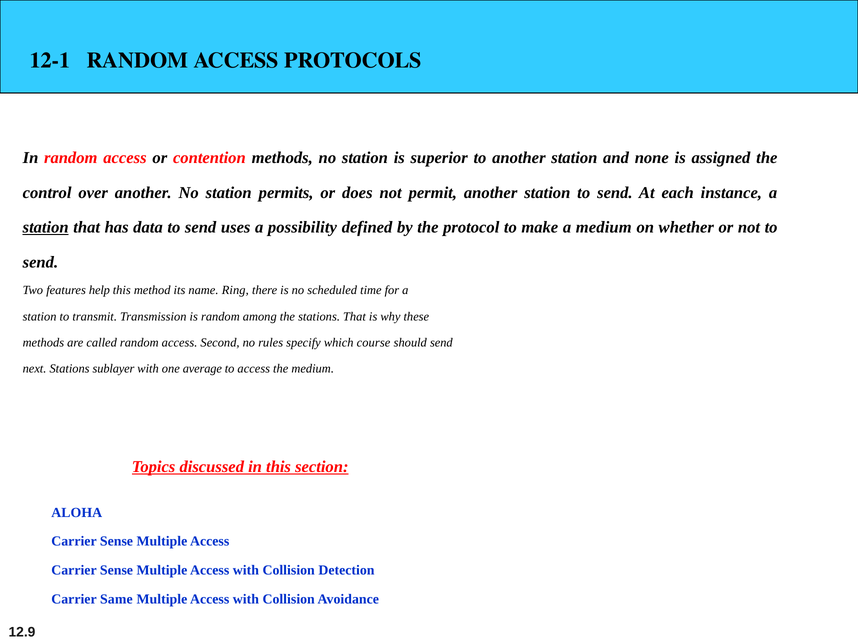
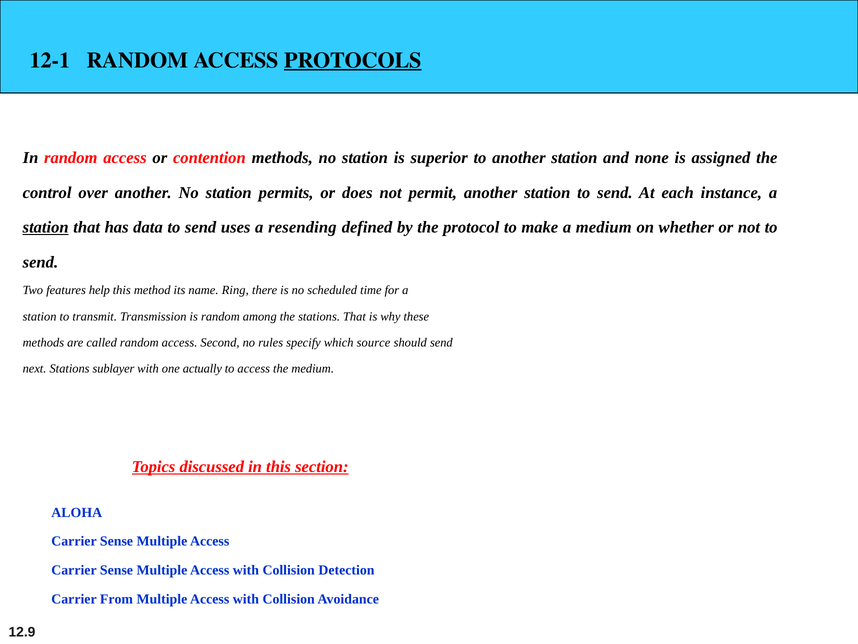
PROTOCOLS underline: none -> present (353, 60)
possibility: possibility -> resending (302, 227)
course: course -> source (374, 342)
average: average -> actually (202, 368)
Same: Same -> From (116, 599)
